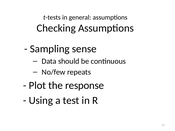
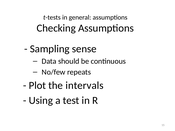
response: response -> intervals (85, 86)
